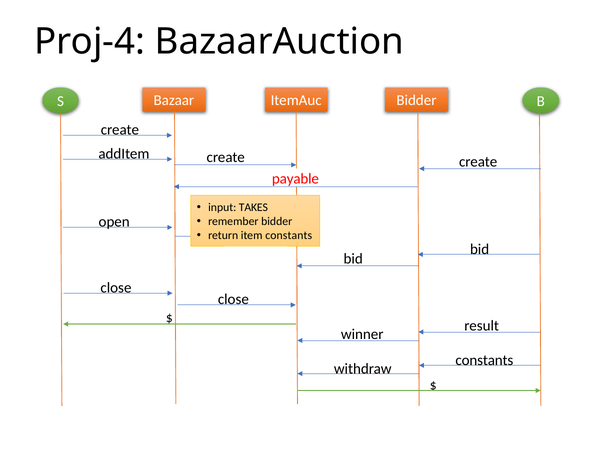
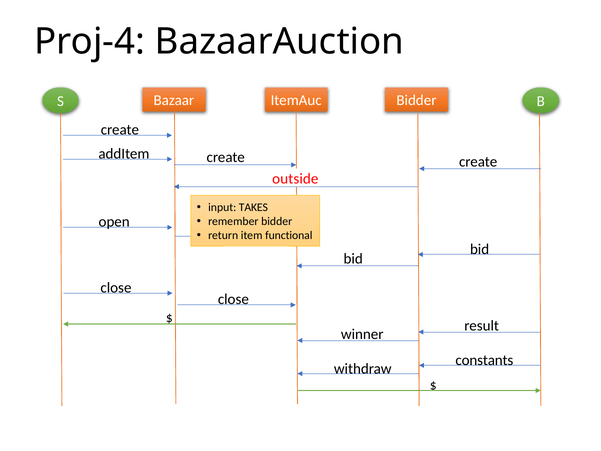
payable: payable -> outside (295, 178)
item constants: constants -> functional (289, 235)
